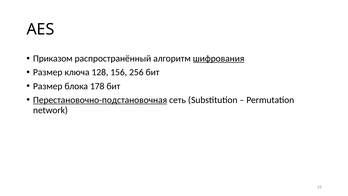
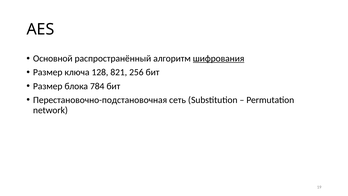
Приказом: Приказом -> Основной (53, 58)
156: 156 -> 821 (119, 72)
178: 178 -> 784 (97, 86)
Перестановочно-подстановочная underline: present -> none (100, 100)
